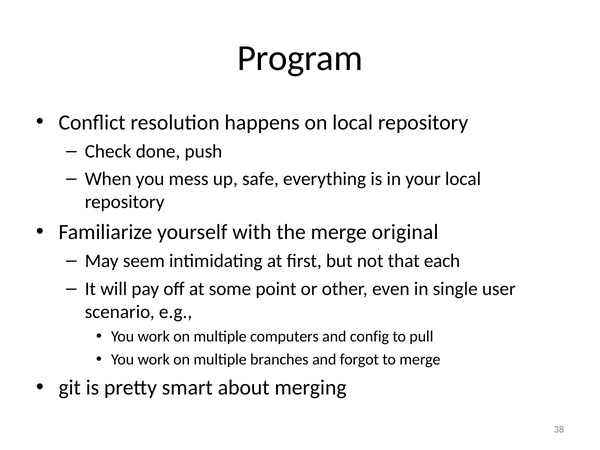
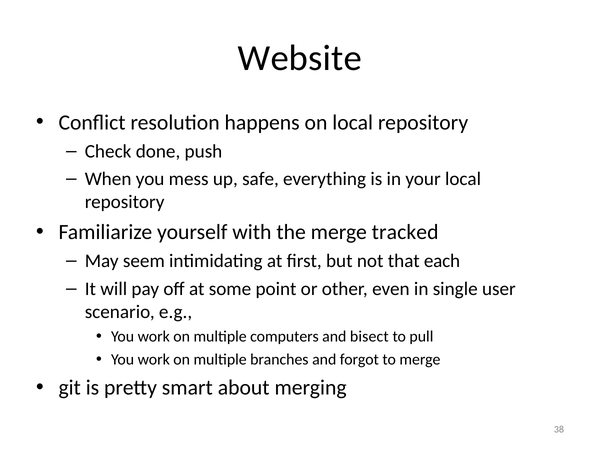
Program: Program -> Website (300, 58)
original: original -> tracked (405, 232)
config: config -> bisect (369, 337)
